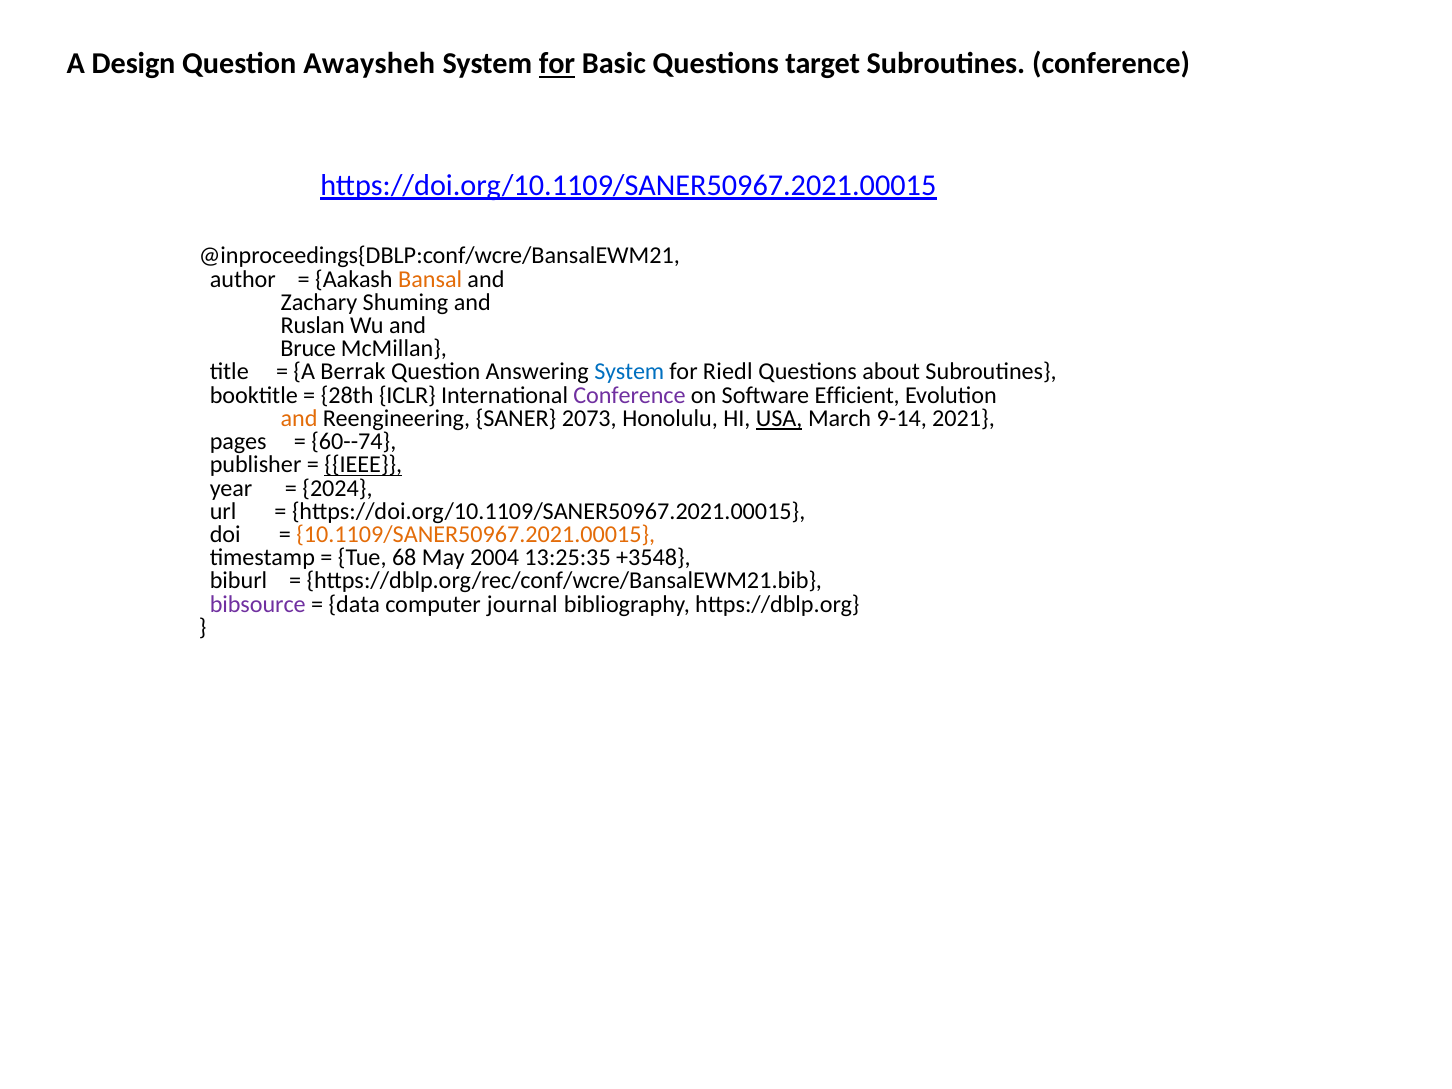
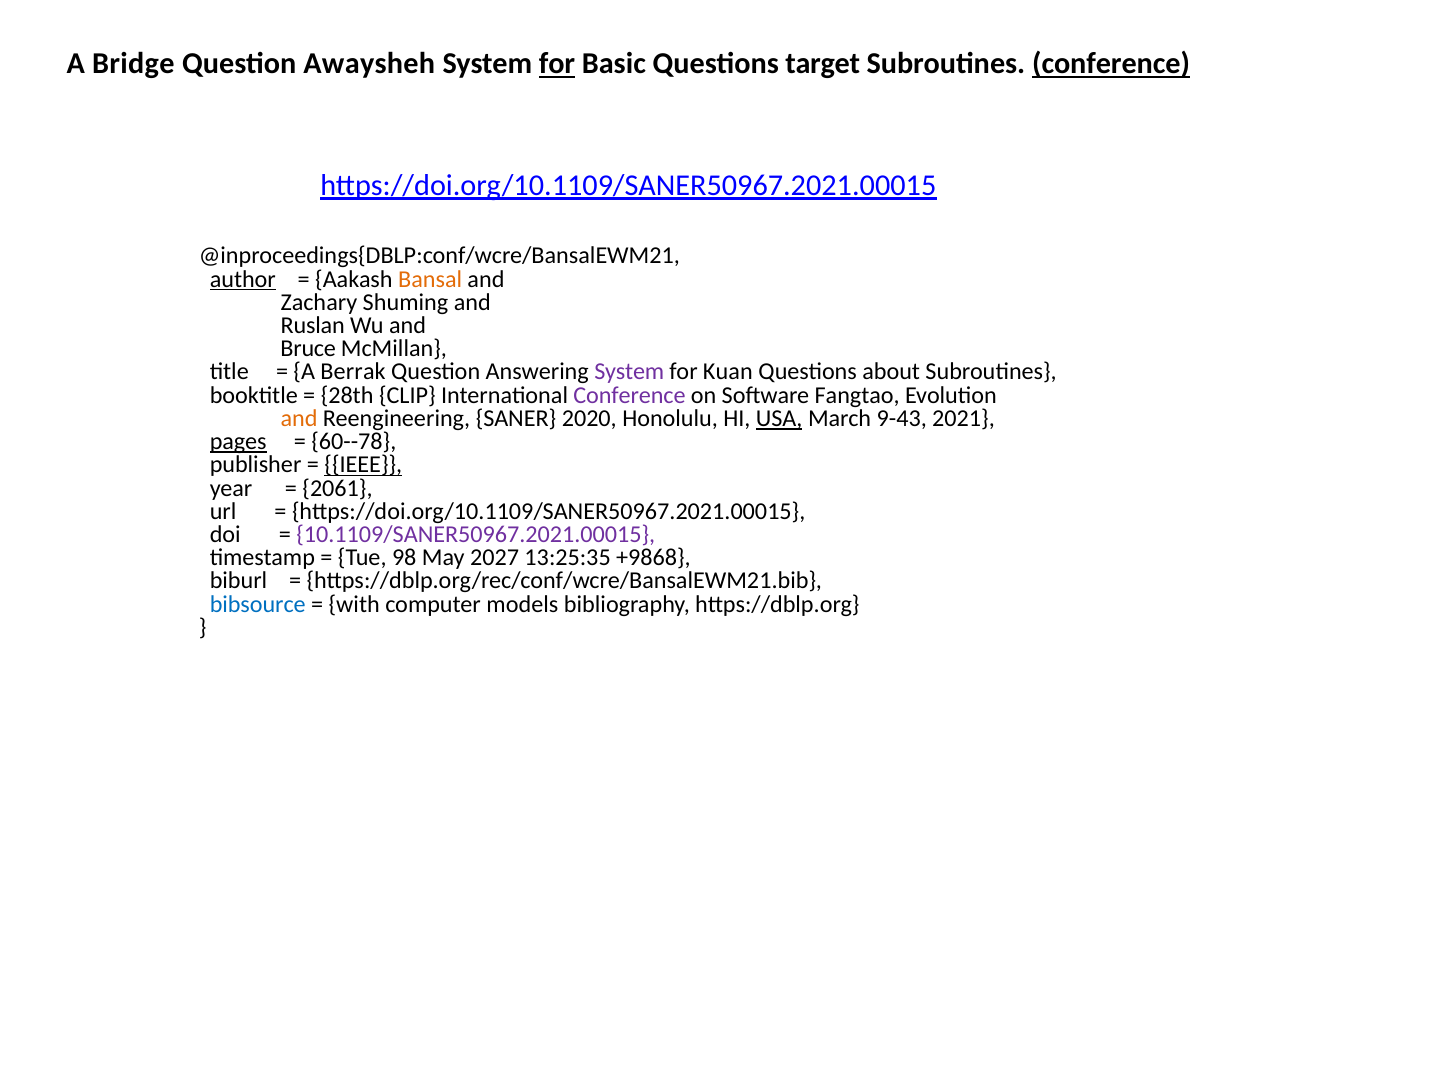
Design: Design -> Bridge (133, 64)
conference underline: none -> present (1111, 64)
author underline: none -> present (243, 279)
System colour: blue -> purple (629, 372)
Riedl: Riedl -> Kuan (728, 372)
ICLR: ICLR -> CLIP (407, 395)
Efficient: Efficient -> Fangtao (857, 395)
2073: 2073 -> 2020 (589, 418)
9-14: 9-14 -> 9-43 (902, 418)
pages underline: none -> present (238, 442)
60--74: 60--74 -> 60--78 (354, 442)
2024: 2024 -> 2061 (337, 488)
10.1109/SANER50967.2021.00015 colour: orange -> purple (476, 534)
68: 68 -> 98 (404, 558)
2004: 2004 -> 2027 (495, 558)
+3548: +3548 -> +9868 (653, 558)
bibsource colour: purple -> blue (258, 604)
data: data -> with (354, 604)
journal: journal -> models (522, 604)
